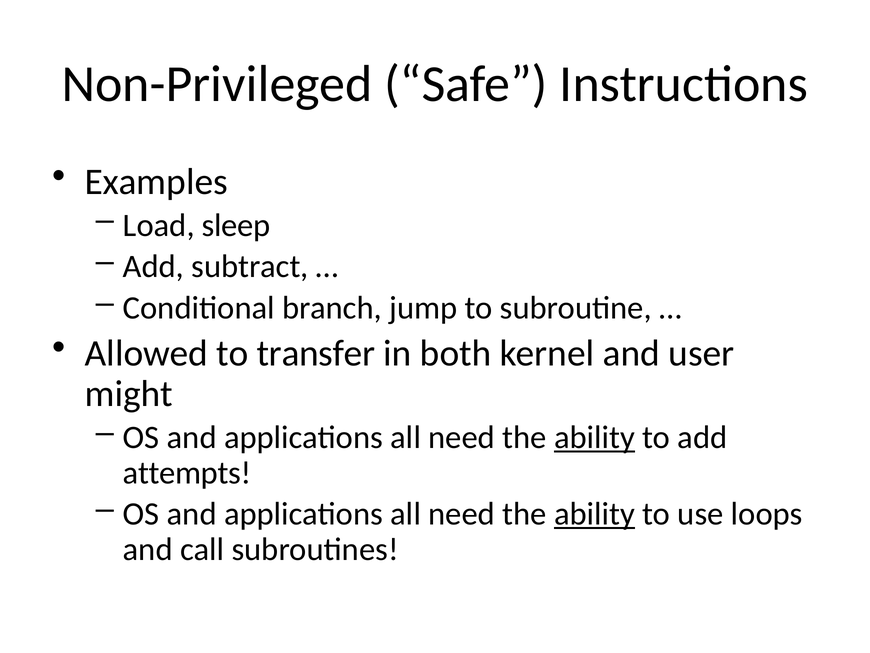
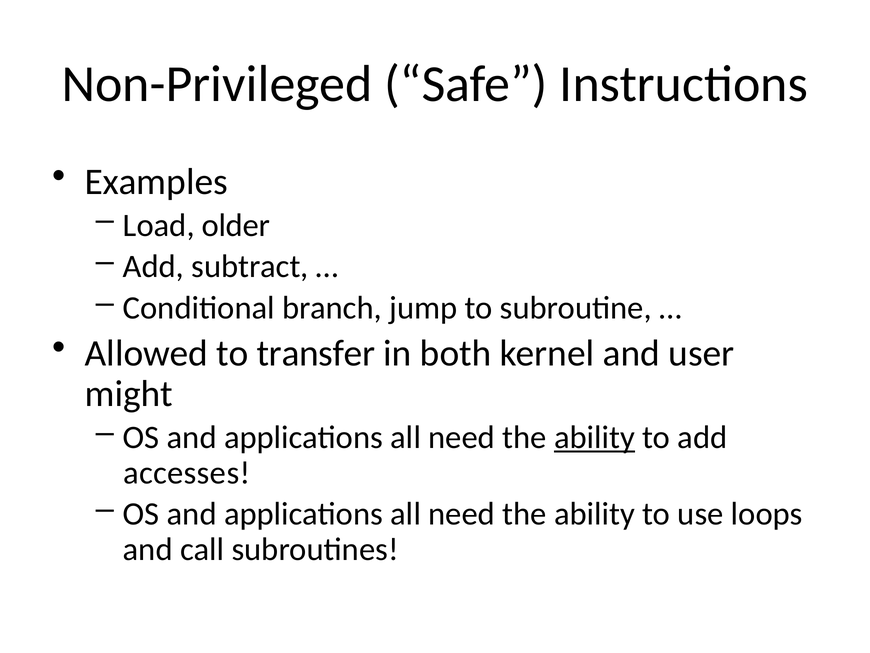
sleep: sleep -> older (236, 225)
attempts: attempts -> accesses (187, 472)
ability underline: present -> none (594, 514)
